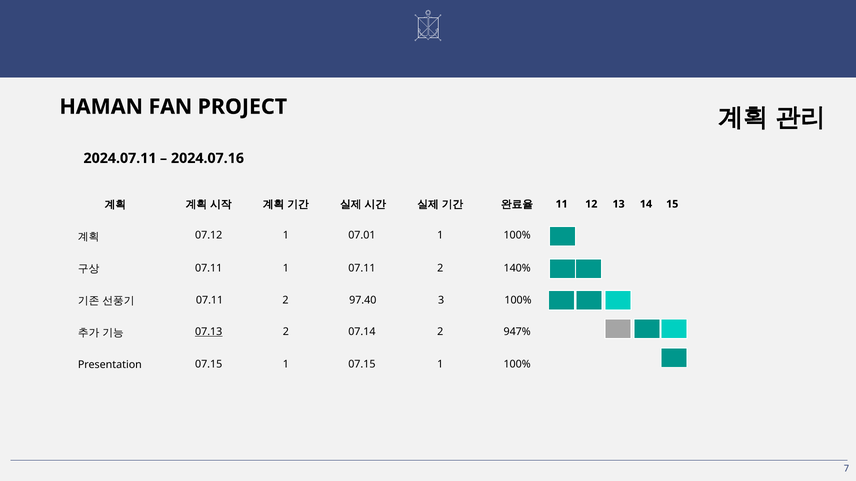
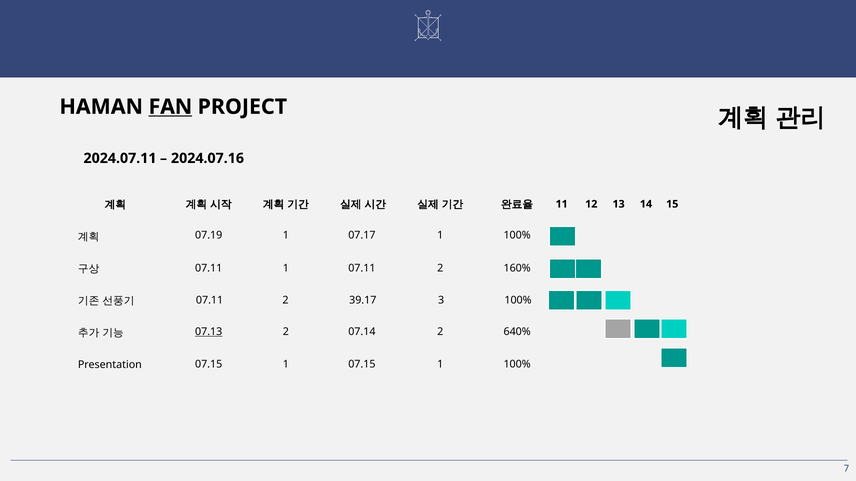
FAN underline: none -> present (170, 107)
07.12: 07.12 -> 07.19 (209, 236)
07.01: 07.01 -> 07.17 (362, 236)
140%: 140% -> 160% (517, 269)
97.40: 97.40 -> 39.17 (363, 300)
947%: 947% -> 640% (517, 332)
